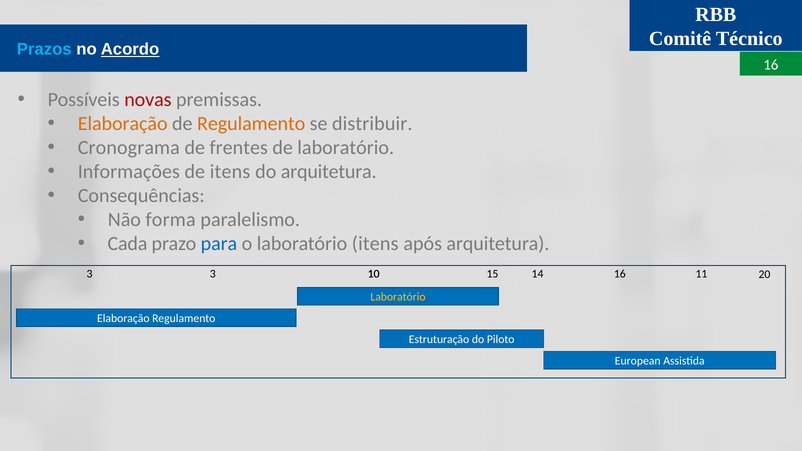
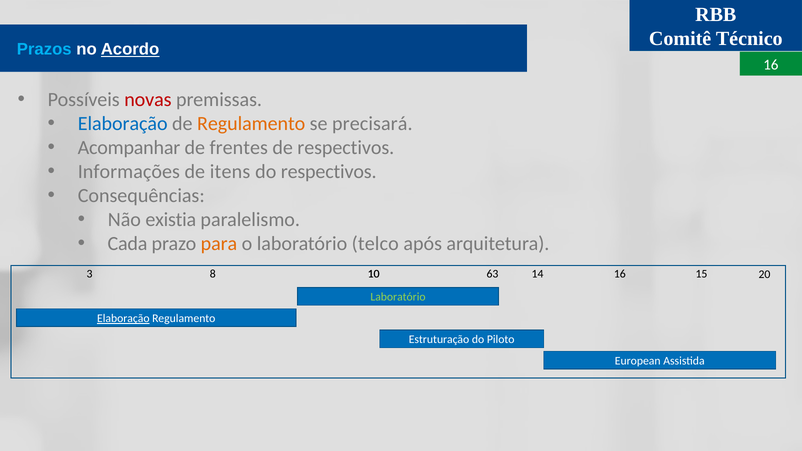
Elaboração colour: orange -> blue (123, 124)
distribuir: distribuir -> precisará (372, 124)
Cronograma: Cronograma -> Acompanhar (129, 148)
de laboratório: laboratório -> respectivos (346, 148)
do arquitetura: arquitetura -> respectivos (329, 172)
forma: forma -> existia (171, 220)
para colour: blue -> orange (219, 244)
laboratório itens: itens -> telco (375, 244)
3 3: 3 -> 8 (213, 274)
11: 11 -> 15 (701, 274)
15: 15 -> 63 (492, 274)
Laboratório colour: yellow -> light green (398, 297)
Elaboração underline: none -> present (123, 319)
